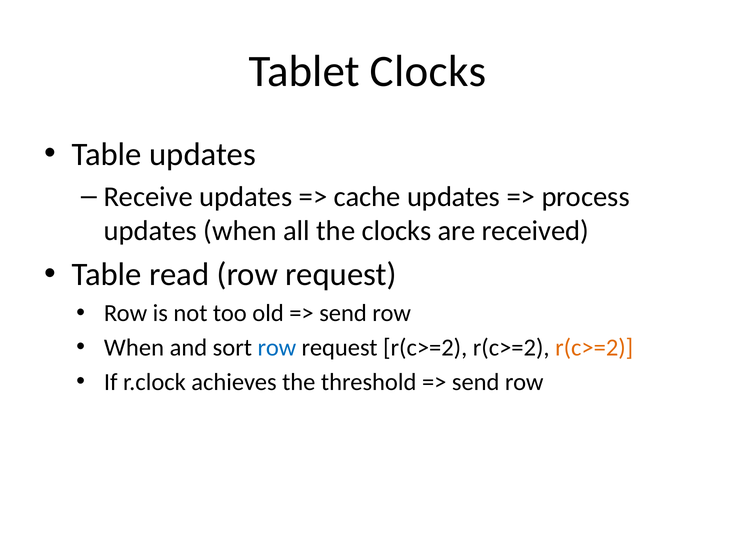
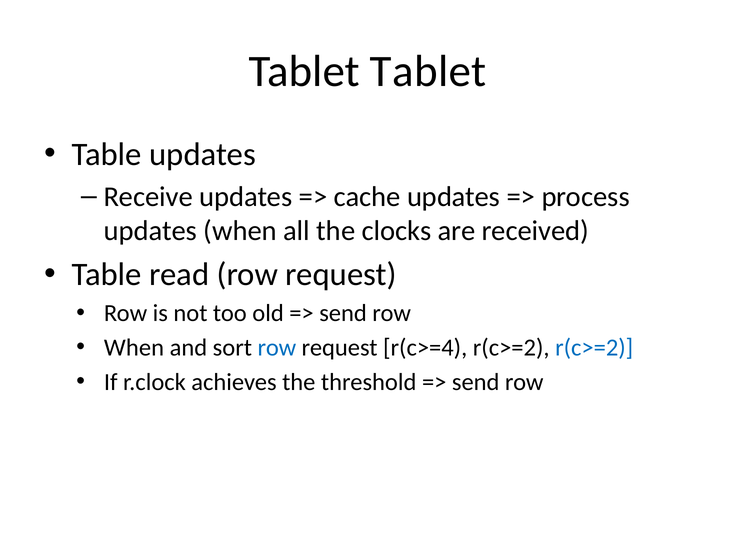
Tablet Clocks: Clocks -> Tablet (428, 71)
request r(c>=2: r(c>=2 -> r(c>=4 (425, 348)
r(c>=2 colour: orange -> blue (594, 348)
